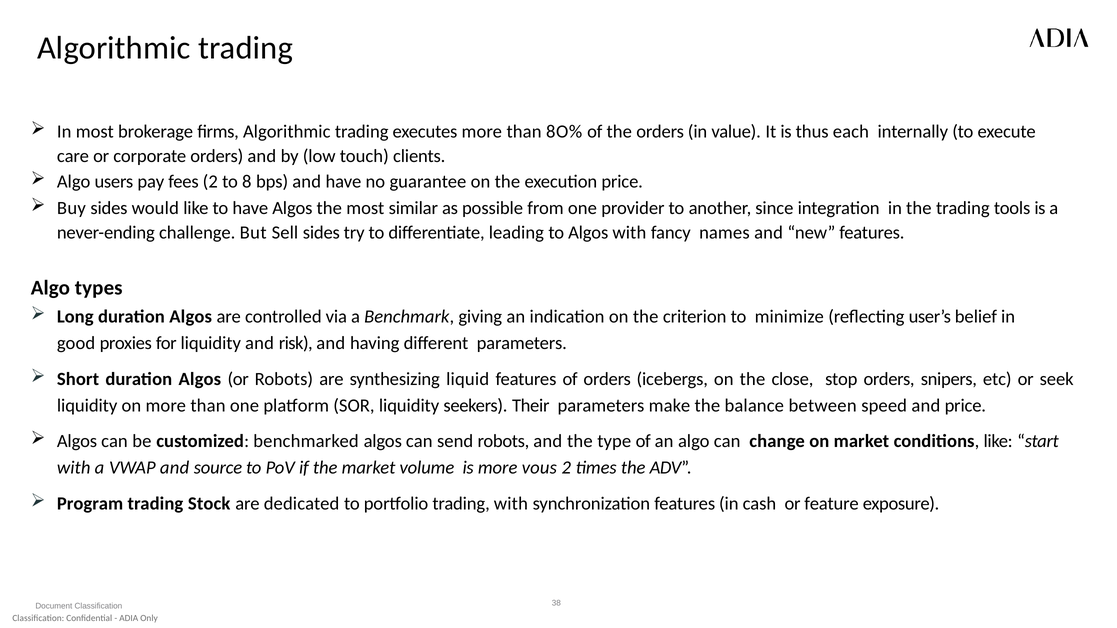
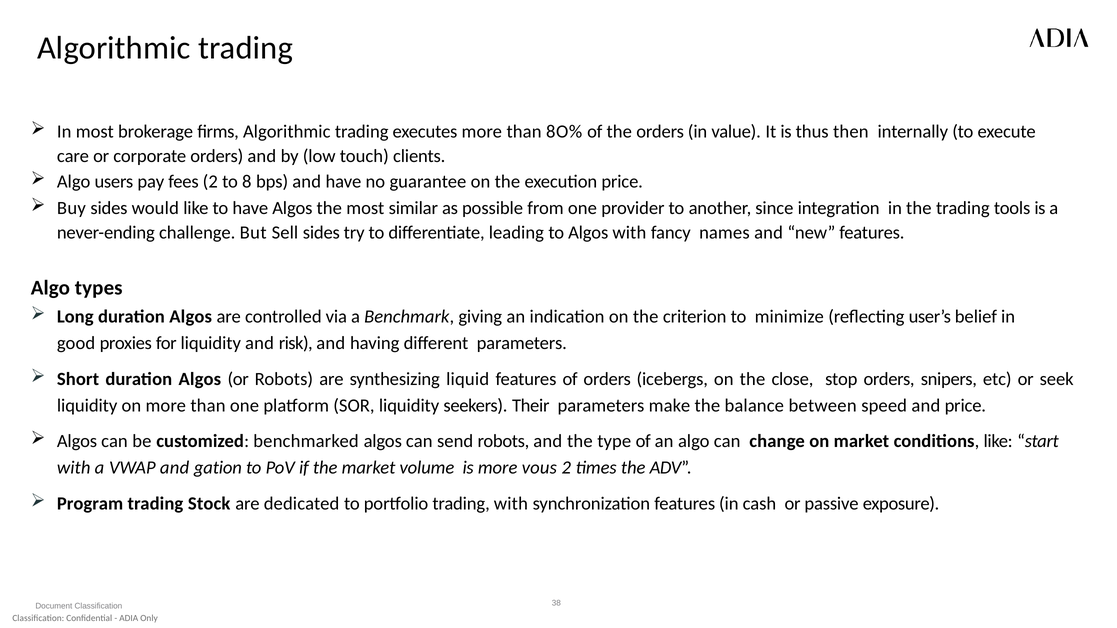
each: each -> then (851, 132)
source: source -> gation (218, 468)
feature: feature -> passive (831, 504)
